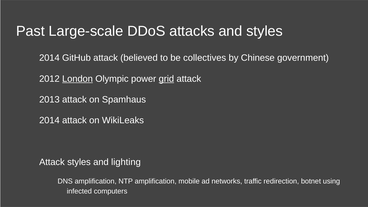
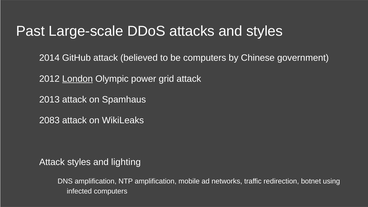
be collectives: collectives -> computers (205, 58)
grid underline: present -> none (166, 79)
2014: 2014 -> 2083 (49, 120)
